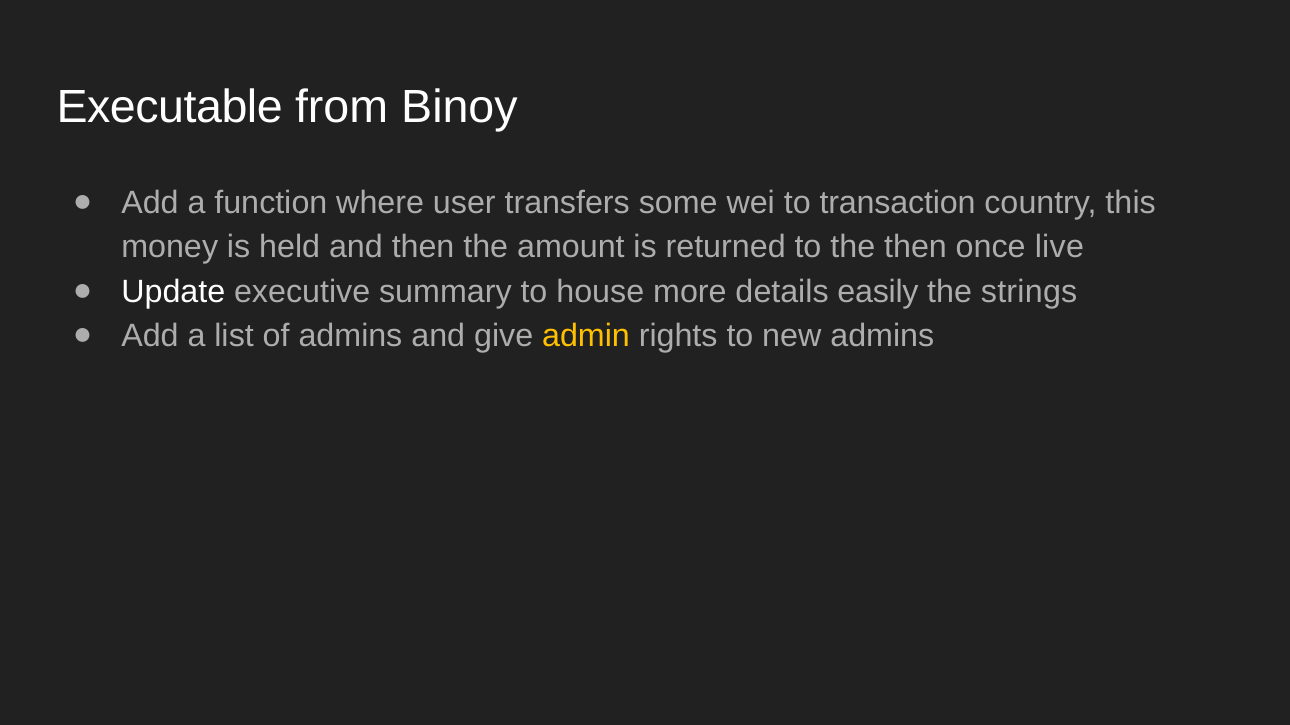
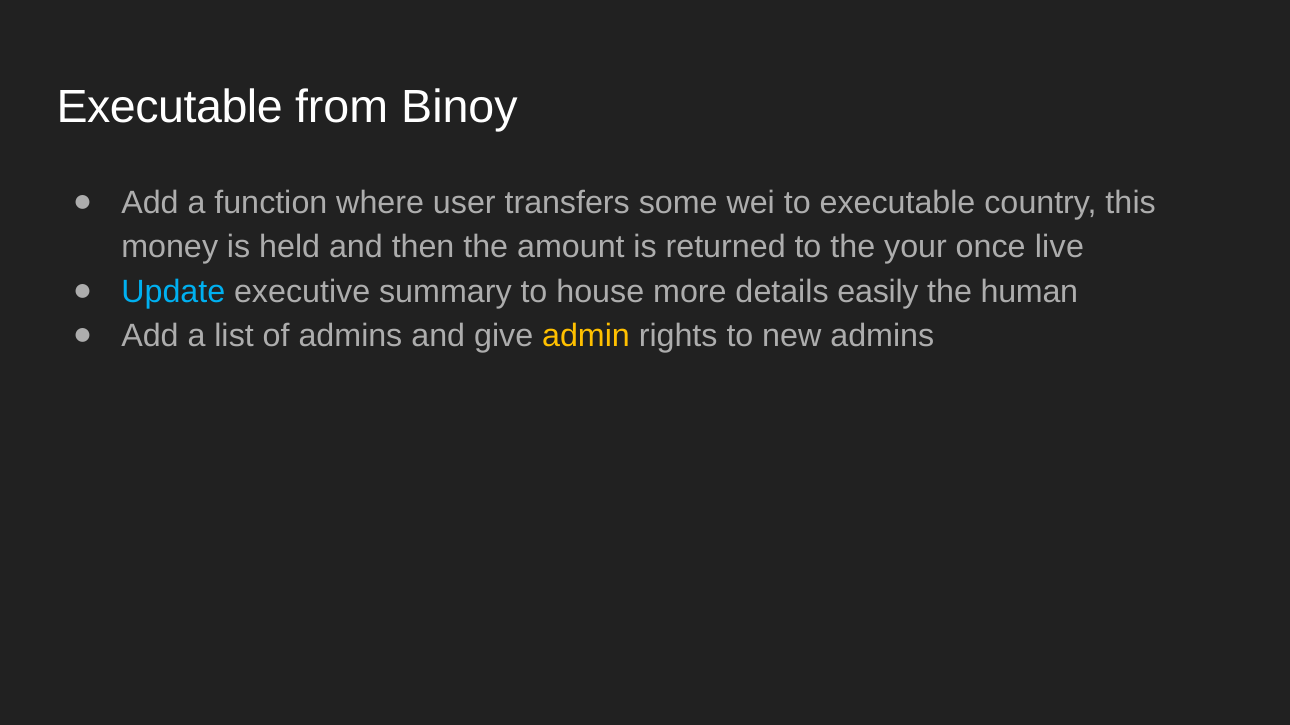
to transaction: transaction -> executable (898, 203)
the then: then -> your (916, 247)
Update colour: white -> light blue (173, 292)
strings: strings -> human (1029, 292)
